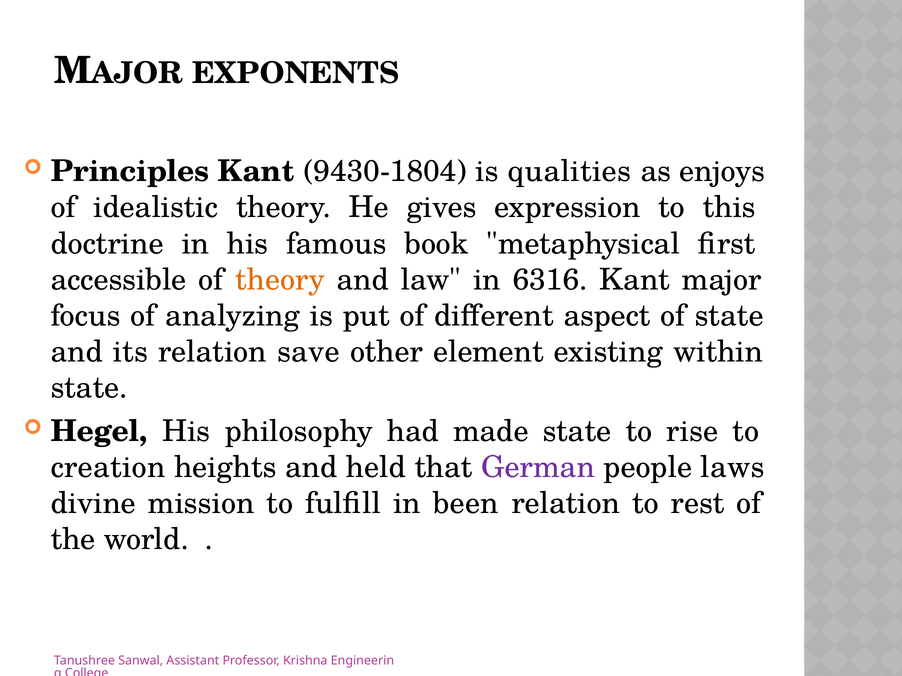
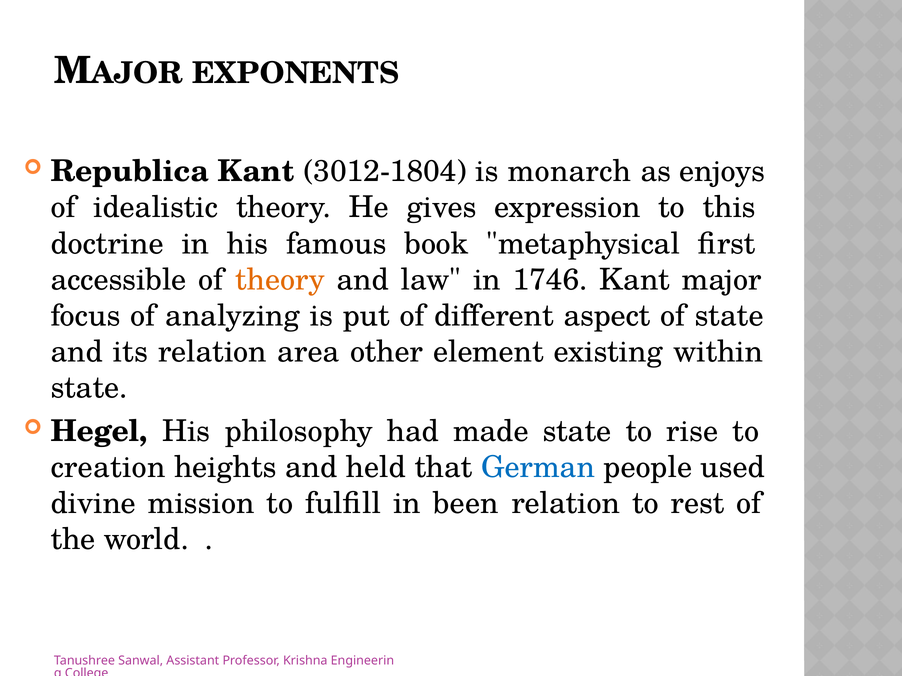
Principles: Principles -> Republica (130, 172)
9430-1804: 9430-1804 -> 3012-1804 (385, 172)
qualities: qualities -> monarch (570, 172)
6316: 6316 -> 1746 (550, 280)
save: save -> area (308, 352)
German colour: purple -> blue (538, 468)
laws: laws -> used (733, 468)
